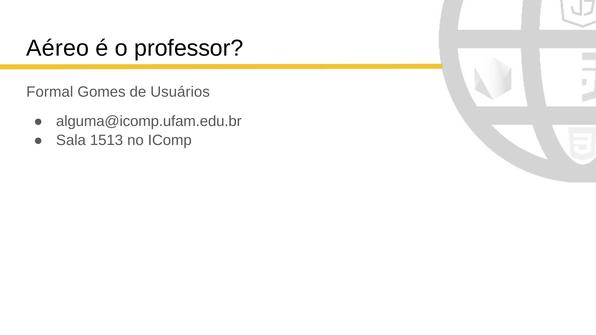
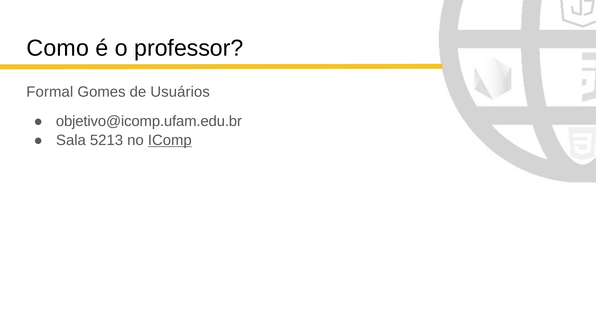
Aéreo: Aéreo -> Como (58, 48)
alguma@icomp.ufam.edu.br: alguma@icomp.ufam.edu.br -> objetivo@icomp.ufam.edu.br (149, 121)
1513: 1513 -> 5213 (107, 140)
IComp underline: none -> present (170, 140)
